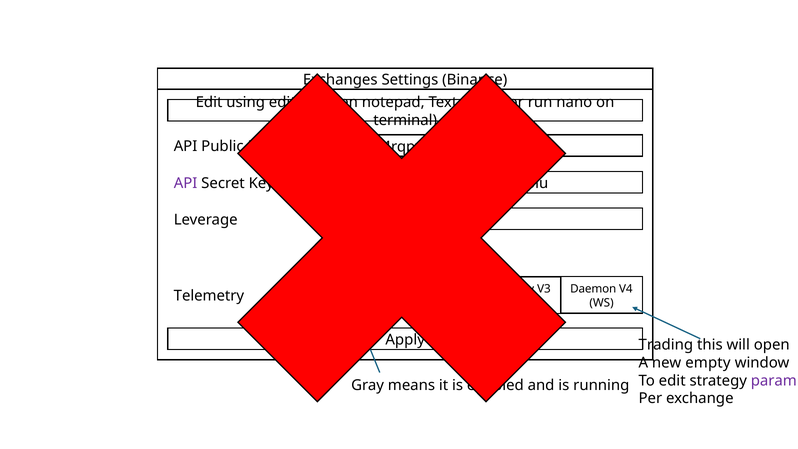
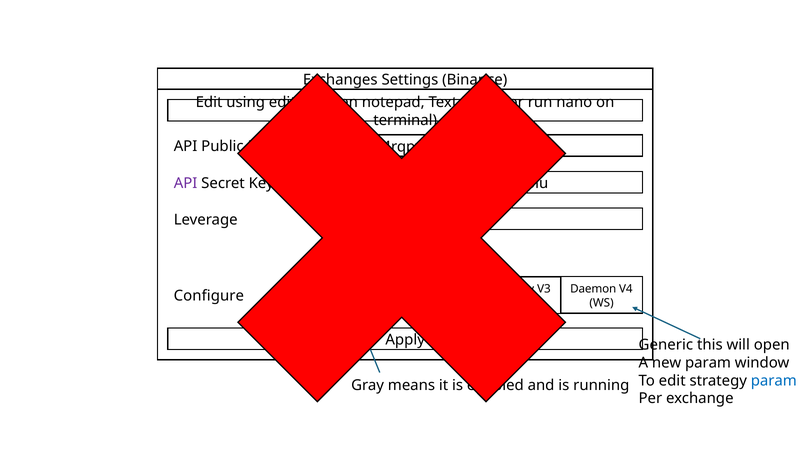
Telemetry: Telemetry -> Configure (209, 296)
Trading: Trading -> Generic (666, 345)
new empty: empty -> param (708, 363)
param colour: purple -> blue (774, 380)
